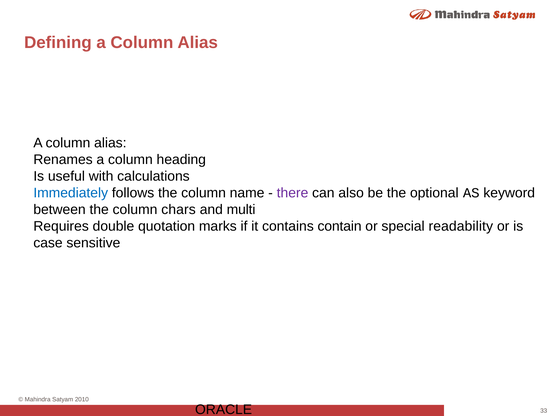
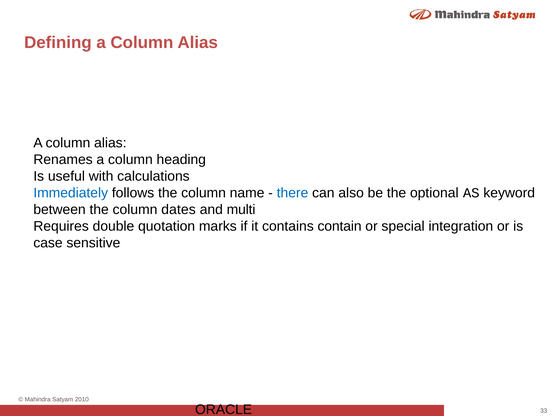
there colour: purple -> blue (293, 193)
chars: chars -> dates (179, 210)
readability: readability -> integration (461, 226)
